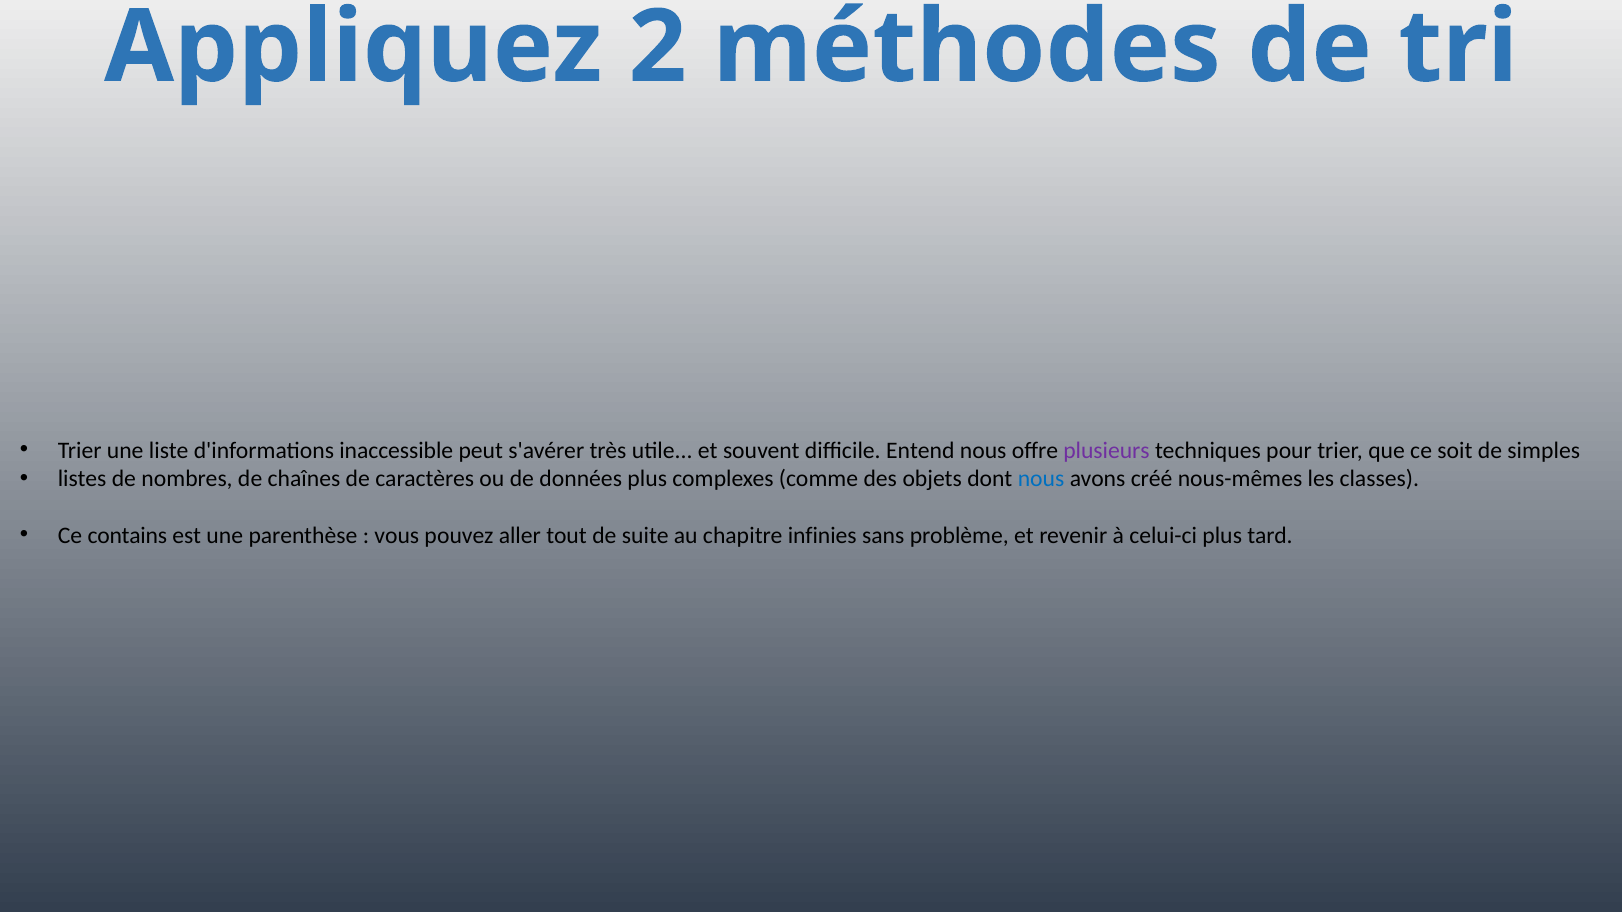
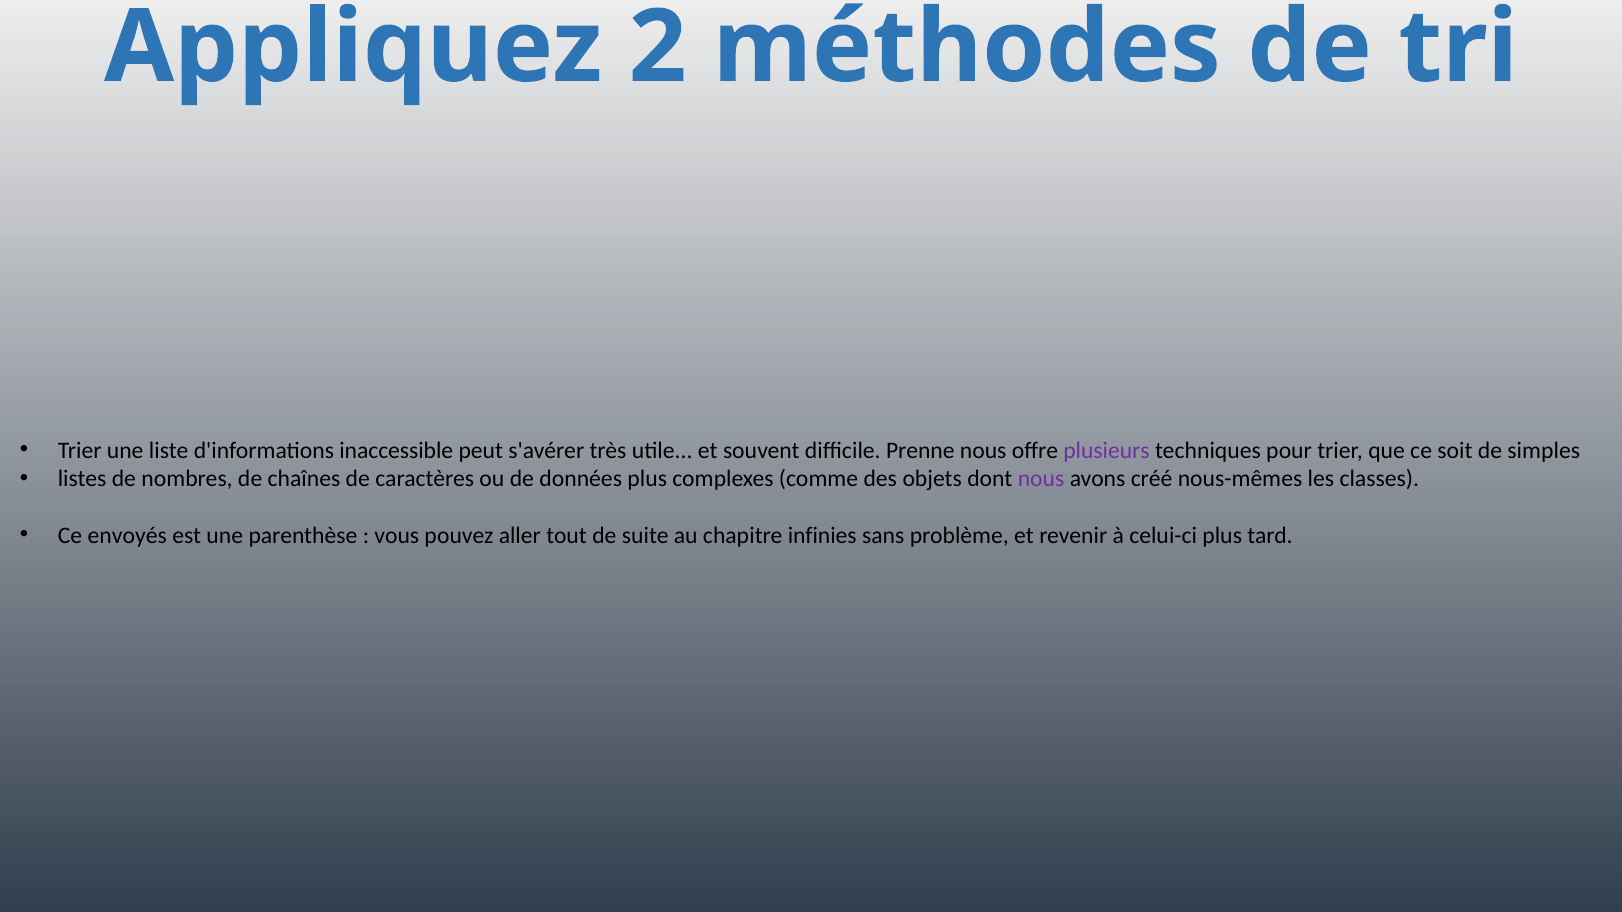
Entend: Entend -> Prenne (920, 450)
nous colour: blue -> purple (1041, 479)
contains: contains -> envoyés (127, 536)
